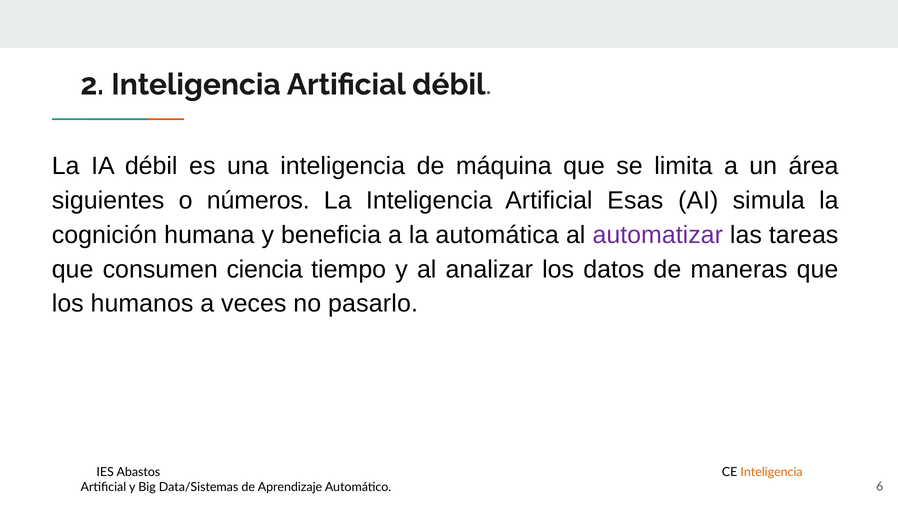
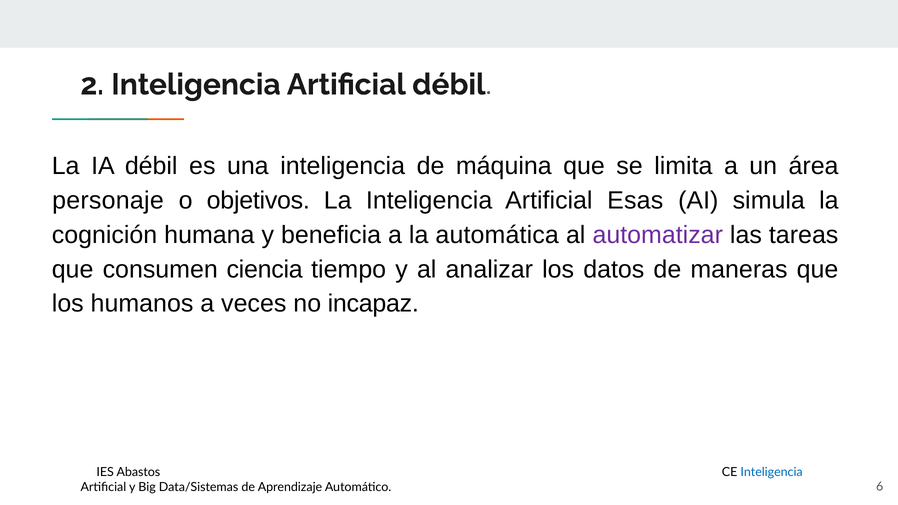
siguientes: siguientes -> personaje (108, 200)
números: números -> objetivos (258, 200)
pasarlo: pasarlo -> incapaz (373, 304)
Inteligencia colour: orange -> blue (772, 472)
